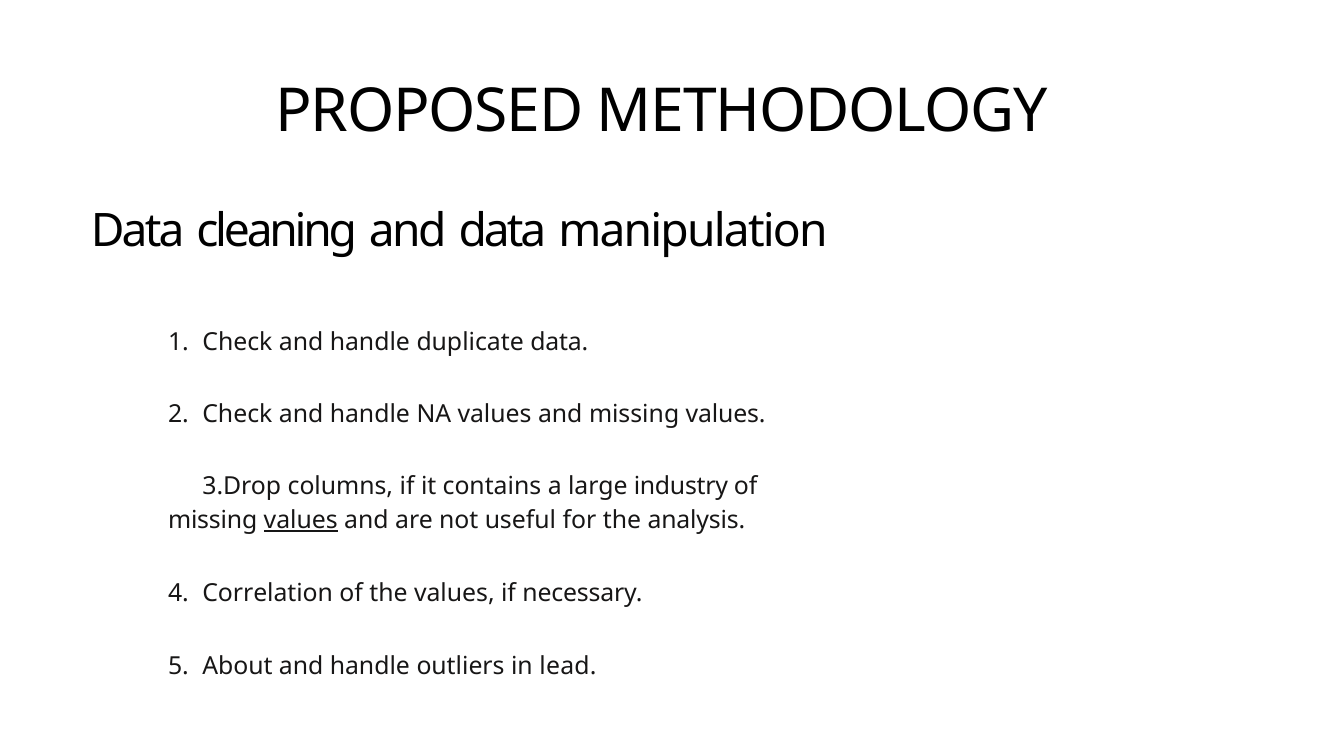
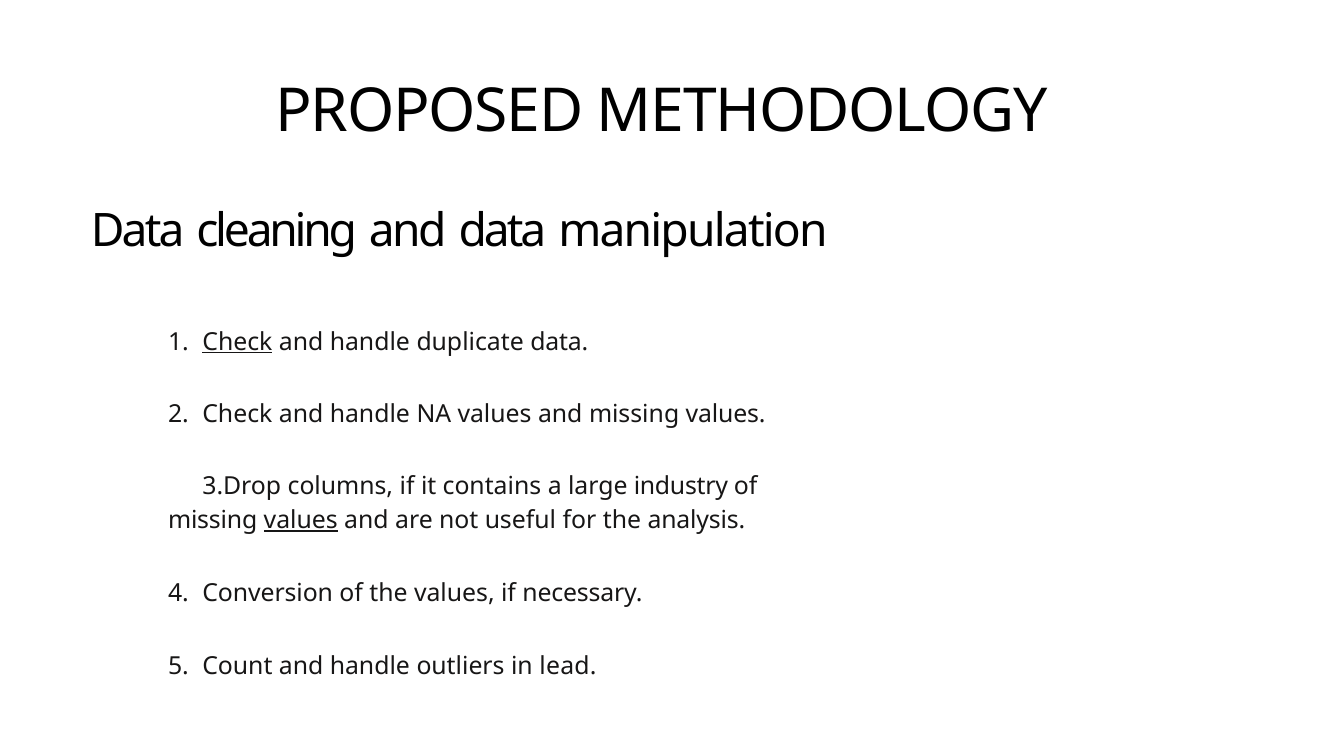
Check underline: none -> present (237, 342)
Correlation: Correlation -> Conversion (268, 593)
About: About -> Count (237, 666)
